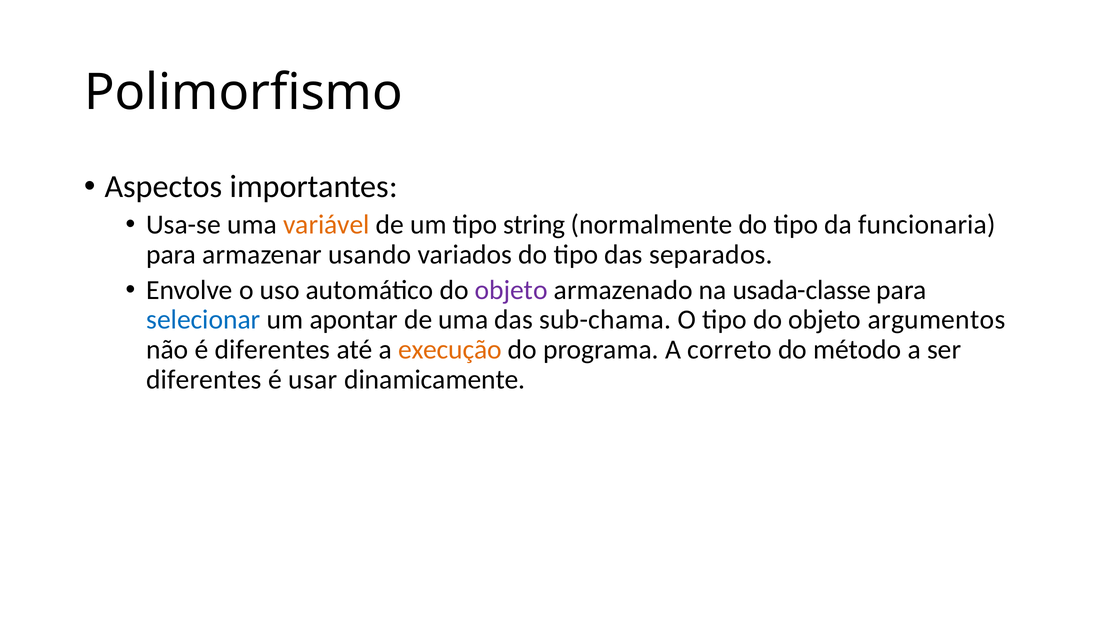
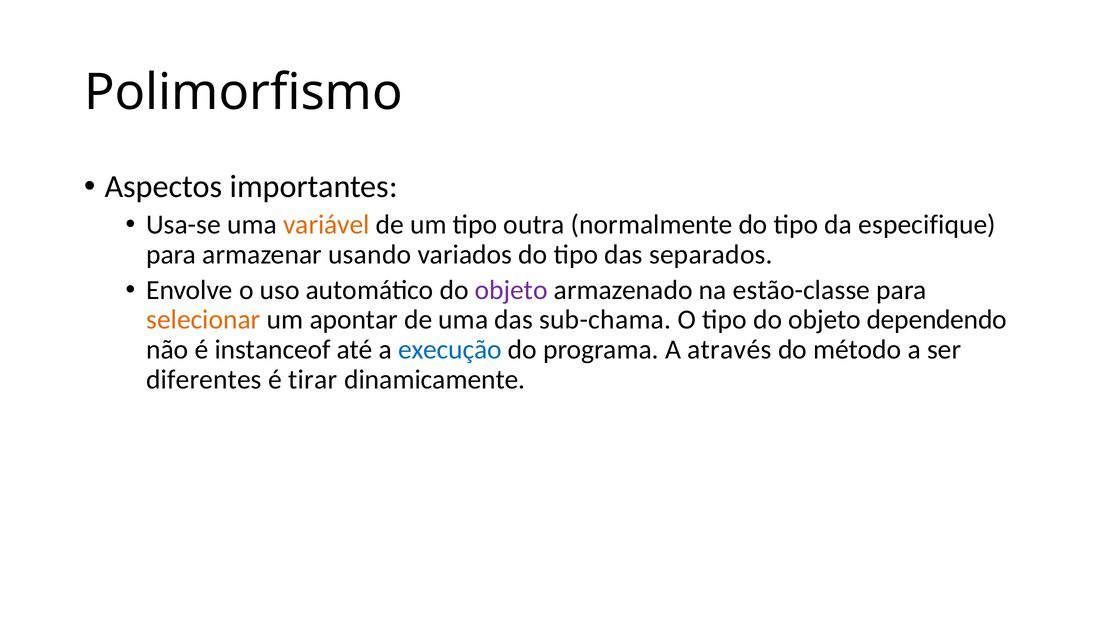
string: string -> outra (534, 225)
funcionaria: funcionaria -> especifique (927, 225)
usada-classe: usada-classe -> estão-classe (802, 290)
selecionar colour: blue -> orange (203, 320)
argumentos: argumentos -> dependendo (937, 320)
é diferentes: diferentes -> instanceof (273, 350)
execução colour: orange -> blue (450, 350)
correto: correto -> através (729, 350)
usar: usar -> tirar (313, 379)
